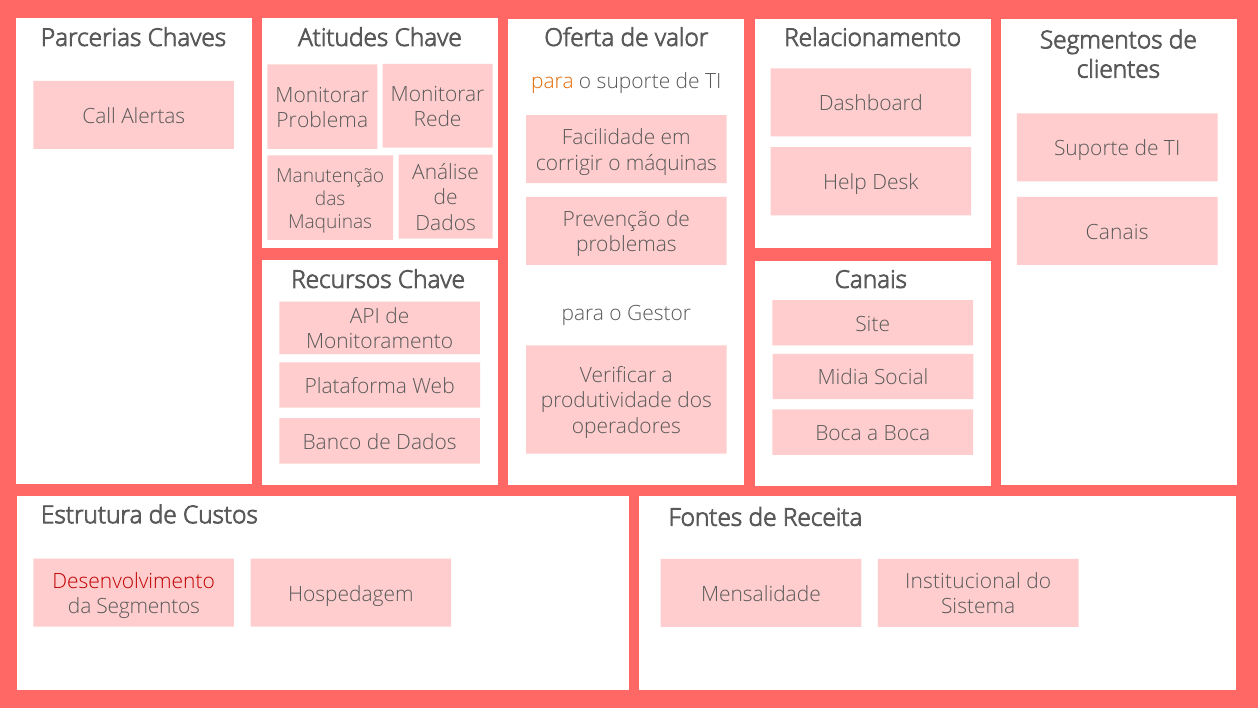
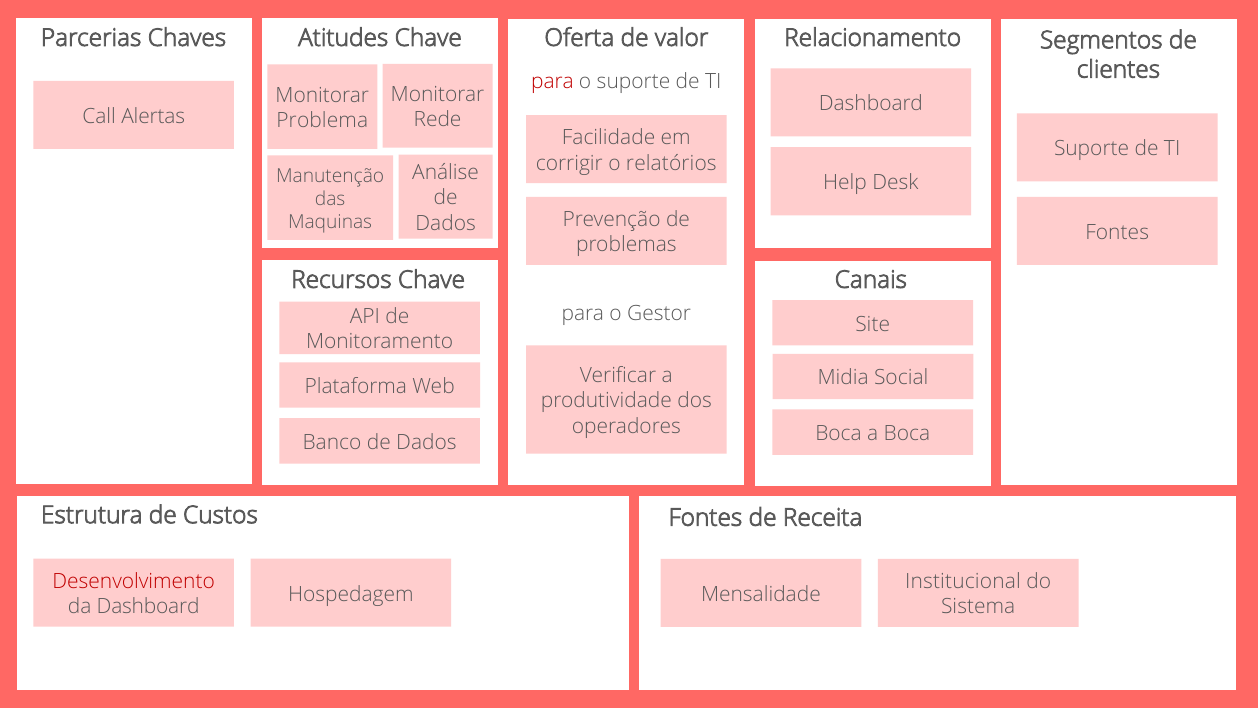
para colour: orange -> red (552, 82)
máquinas: máquinas -> relatórios (671, 163)
Canais: Canais -> Fontes (1117, 232)
da Segmentos: Segmentos -> Dashboard (148, 606)
